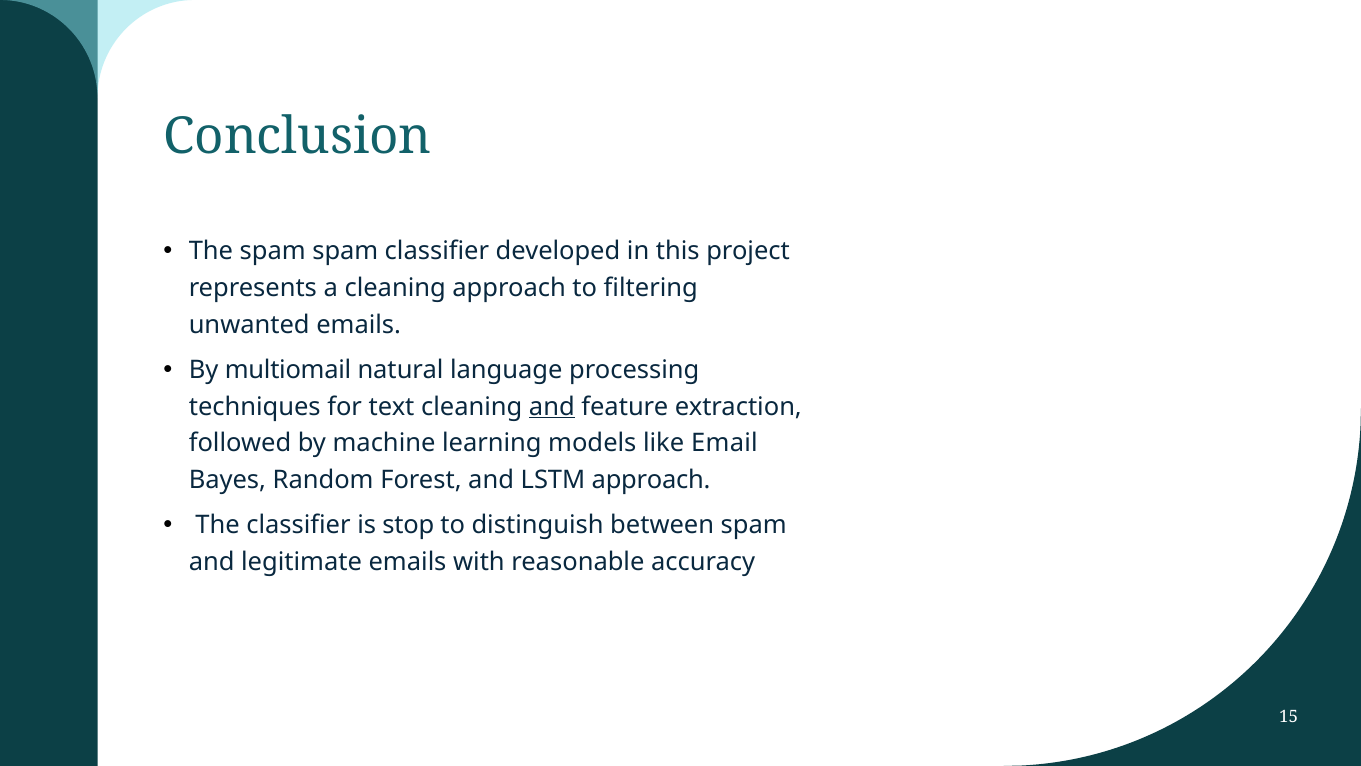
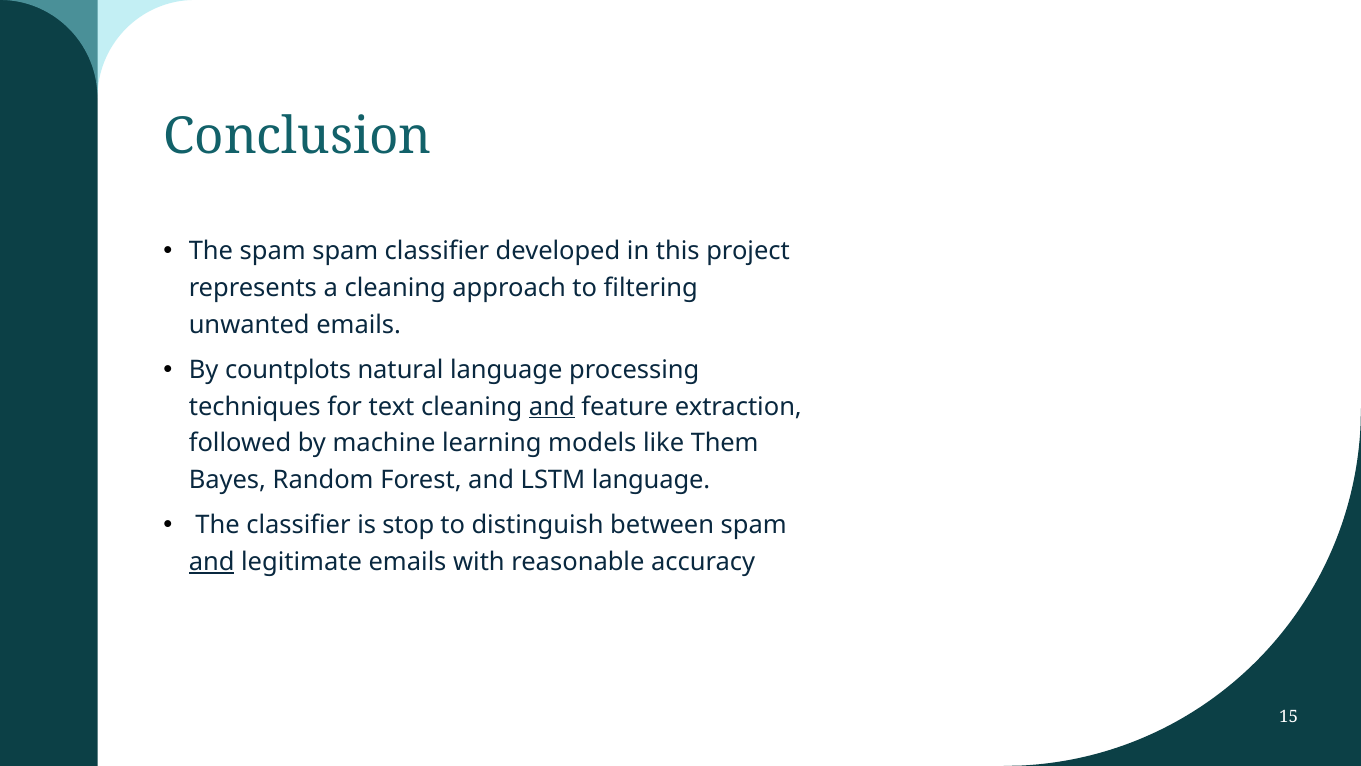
multiomail: multiomail -> countplots (288, 370)
Email: Email -> Them (725, 443)
LSTM approach: approach -> language (651, 480)
and underline: none -> present (212, 562)
